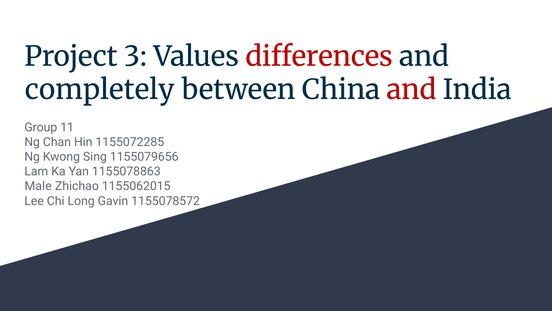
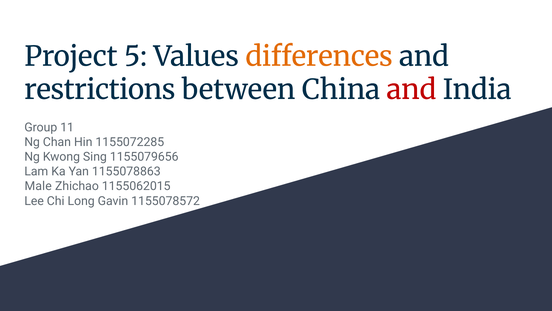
3: 3 -> 5 (136, 57)
differences colour: red -> orange (319, 57)
completely: completely -> restrictions (100, 90)
